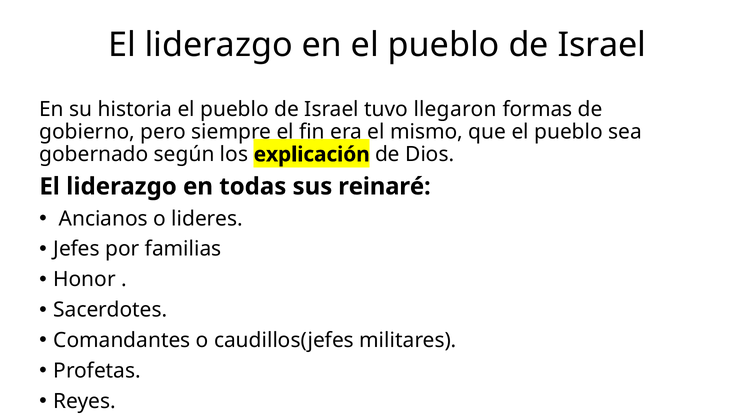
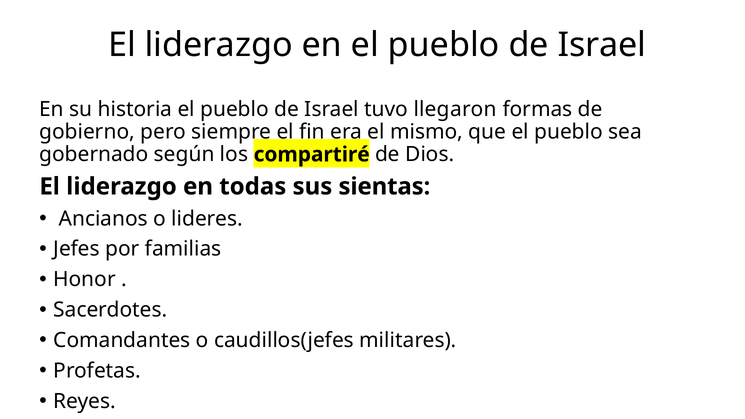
explicación: explicación -> compartiré (312, 154)
reinaré: reinaré -> sientas (384, 187)
